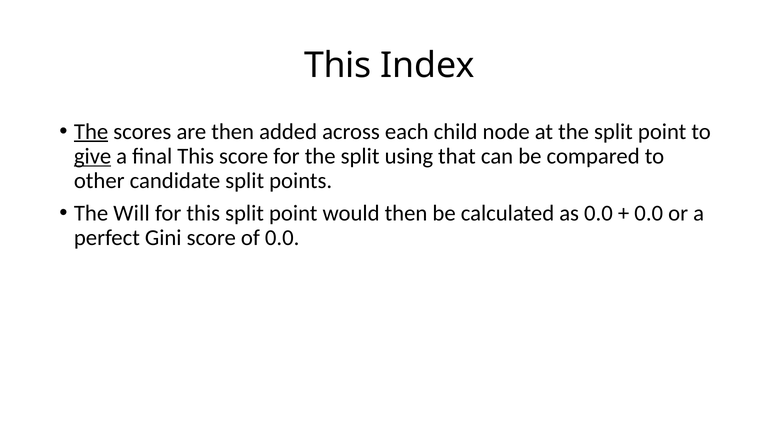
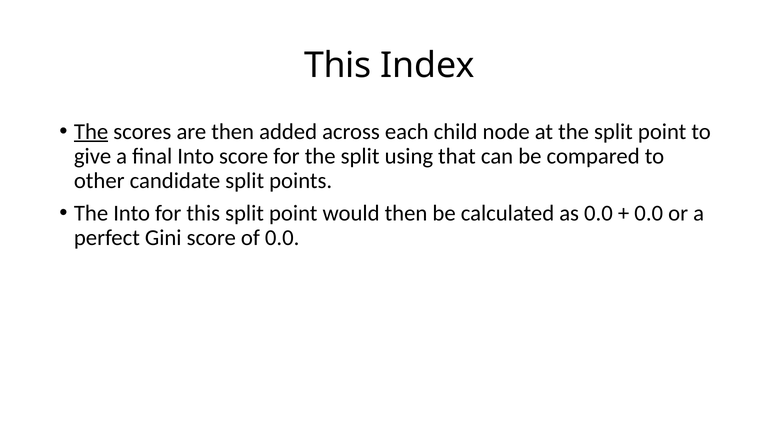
give underline: present -> none (93, 156)
final This: This -> Into (196, 156)
The Will: Will -> Into (132, 213)
